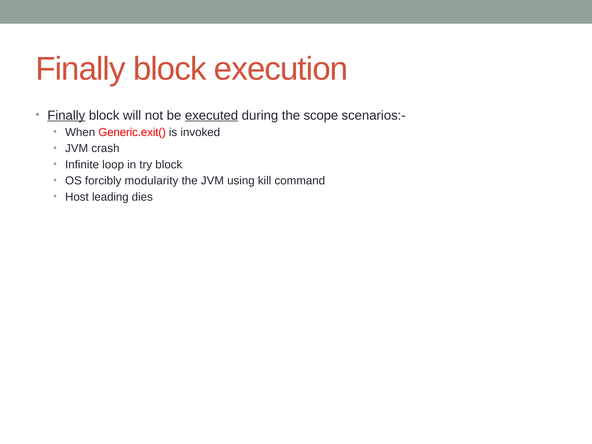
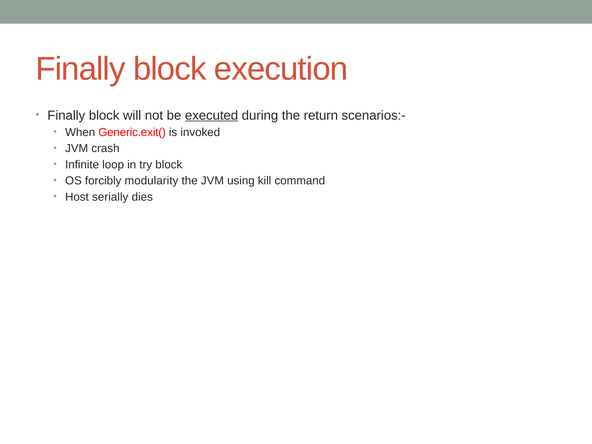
Finally underline: present -> none (66, 115)
scope: scope -> return (321, 115)
leading: leading -> serially (110, 197)
